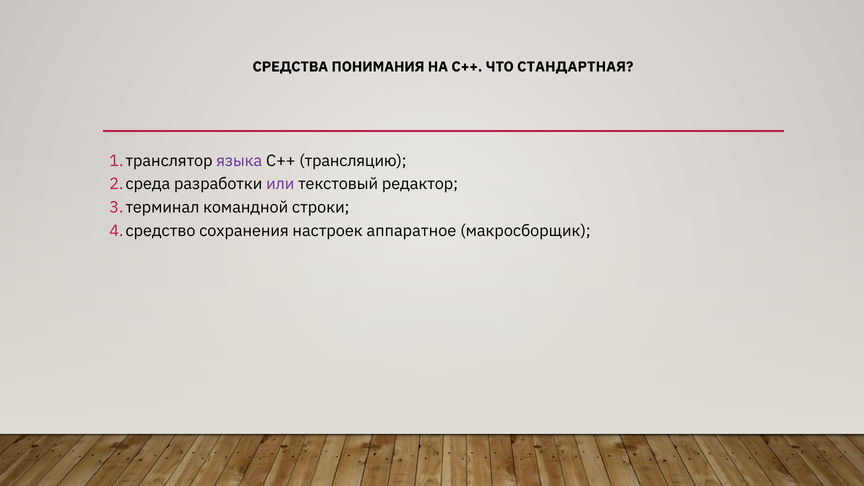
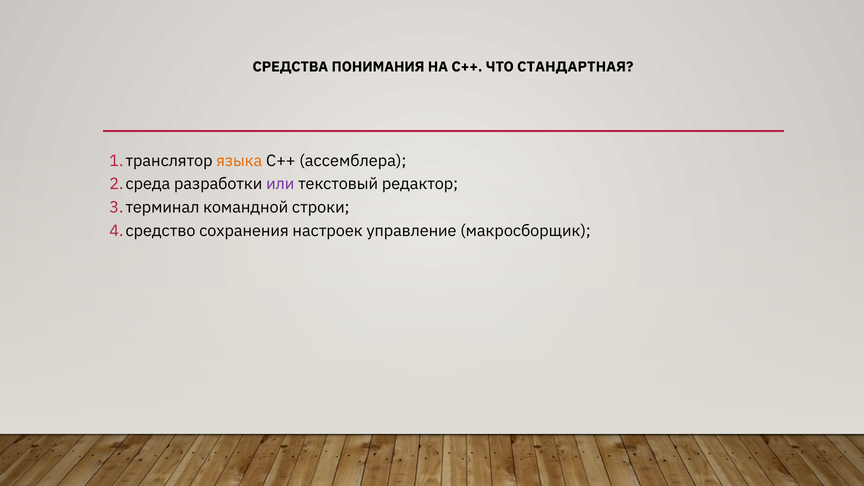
языка colour: purple -> orange (239, 161)
трансляцию: трансляцию -> ассемблера (353, 161)
аппаратное: аппаратное -> управление (412, 231)
